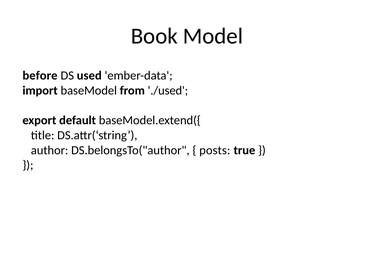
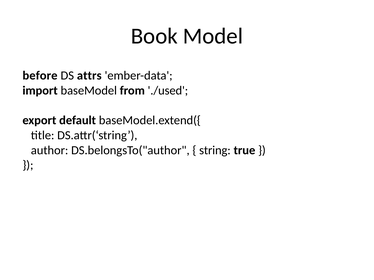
used: used -> attrs (89, 76)
posts: posts -> string (215, 150)
